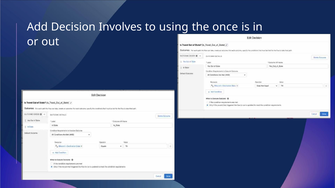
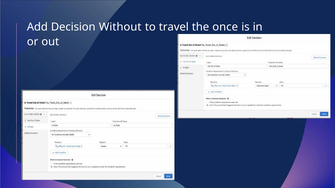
Involves: Involves -> Without (120, 27)
using: using -> travel (174, 27)
